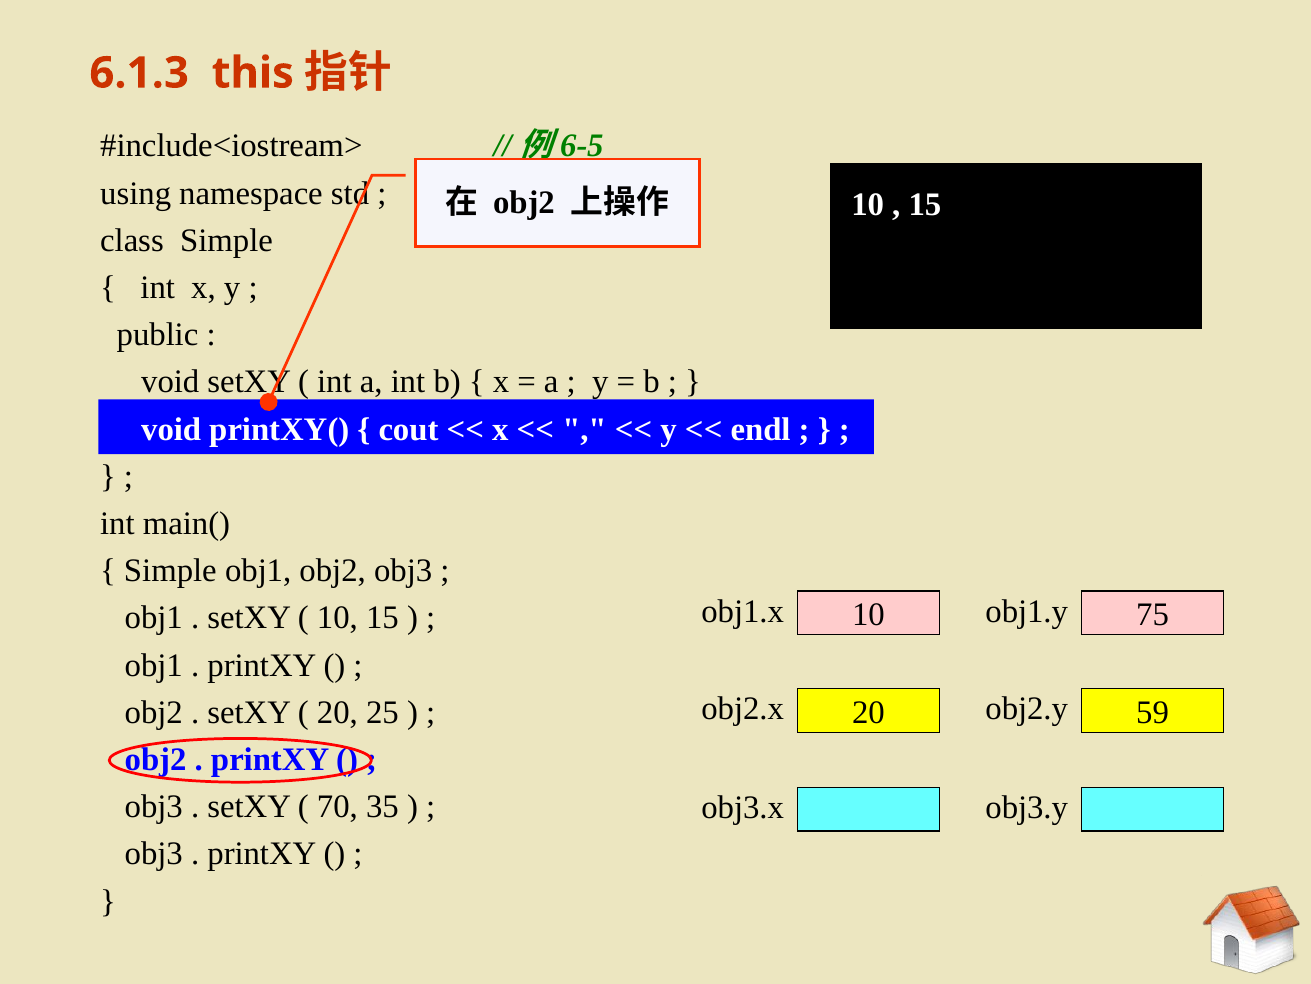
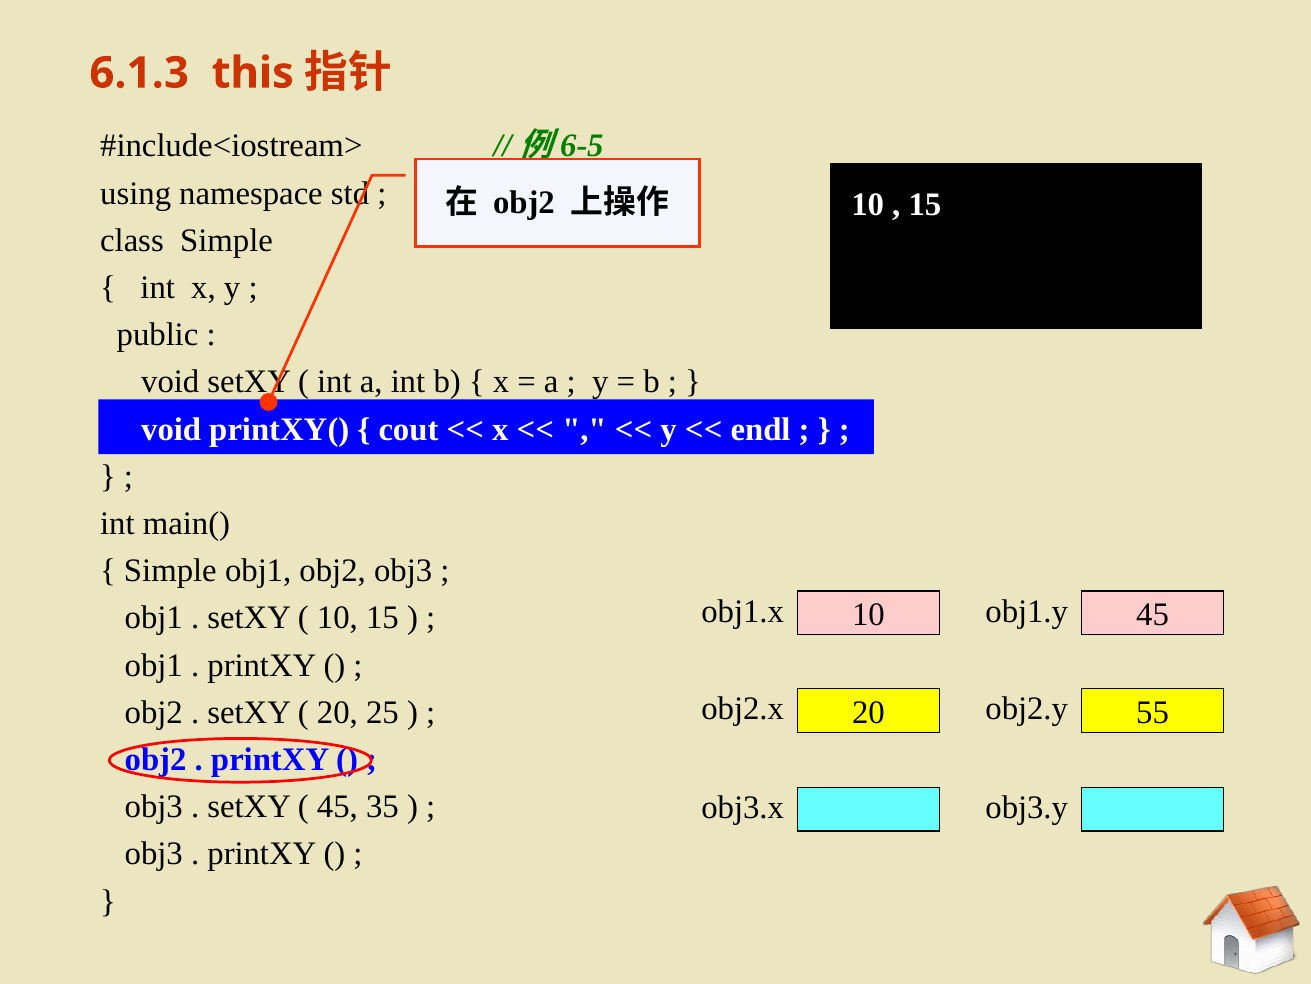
10 75: 75 -> 45 (1153, 615)
59: 59 -> 55 (1153, 712)
70: 70 -> 45 (337, 806)
